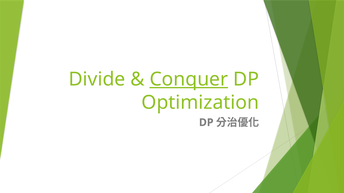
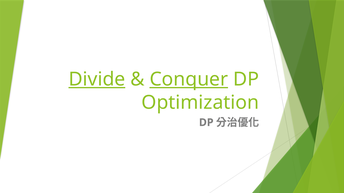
Divide underline: none -> present (97, 80)
